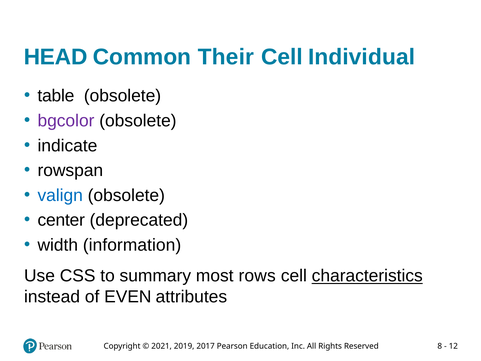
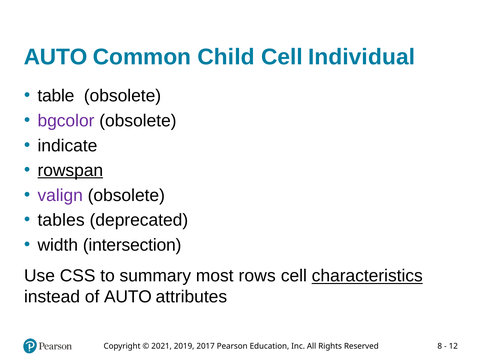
HEAD: HEAD -> AUTO (56, 57)
Their: Their -> Child (226, 57)
rowspan underline: none -> present (70, 170)
valign colour: blue -> purple (60, 195)
center: center -> tables (61, 220)
information: information -> intersection (132, 245)
of EVEN: EVEN -> AUTO (128, 297)
